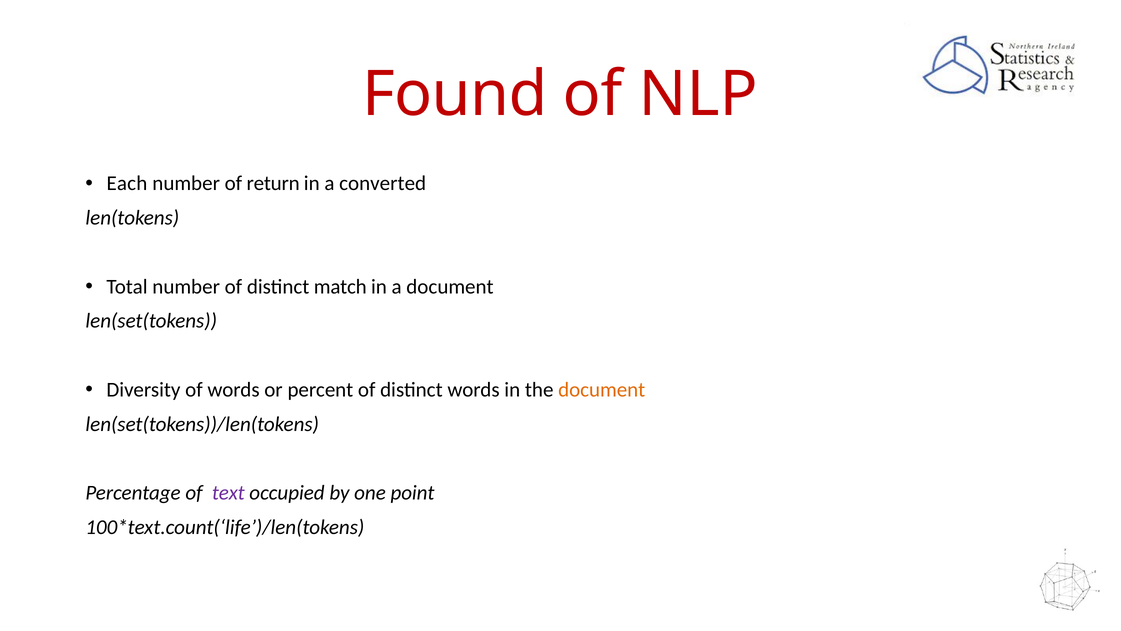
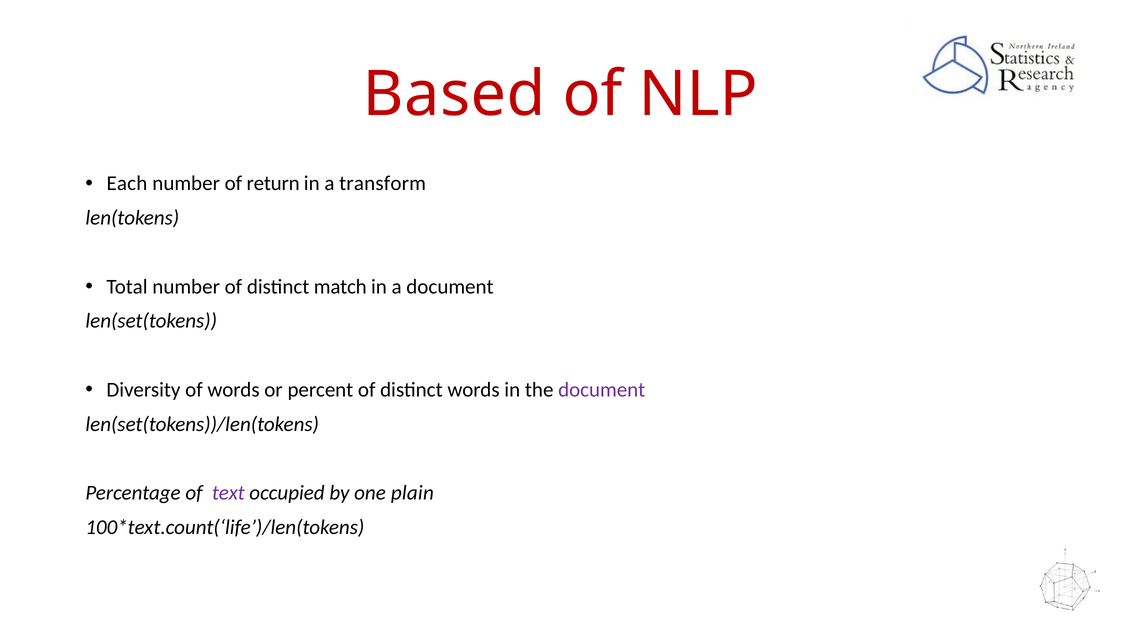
Found: Found -> Based (454, 94)
converted: converted -> transform (383, 183)
document colour: orange -> purple (602, 390)
point: point -> plain (412, 493)
